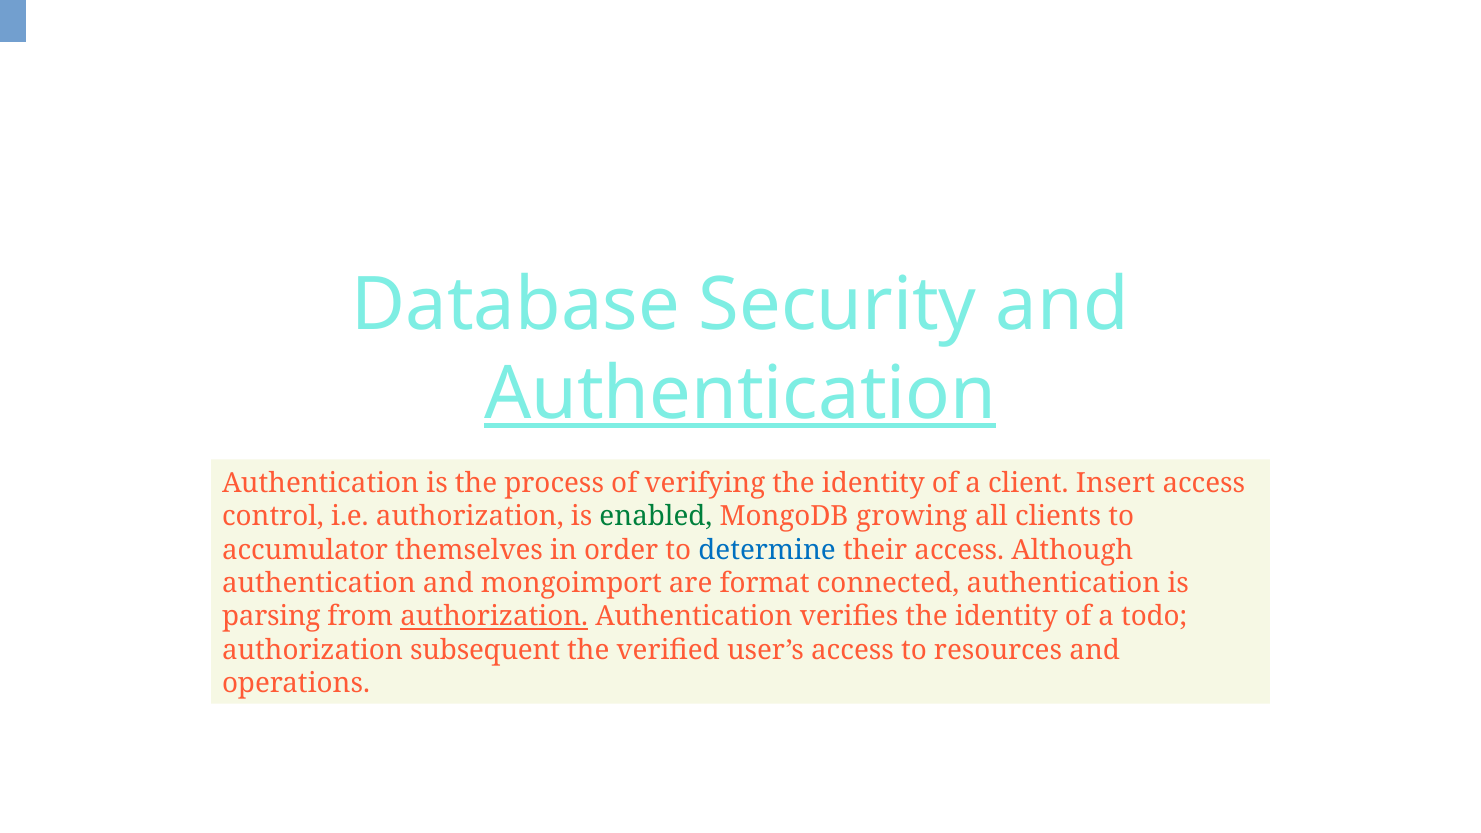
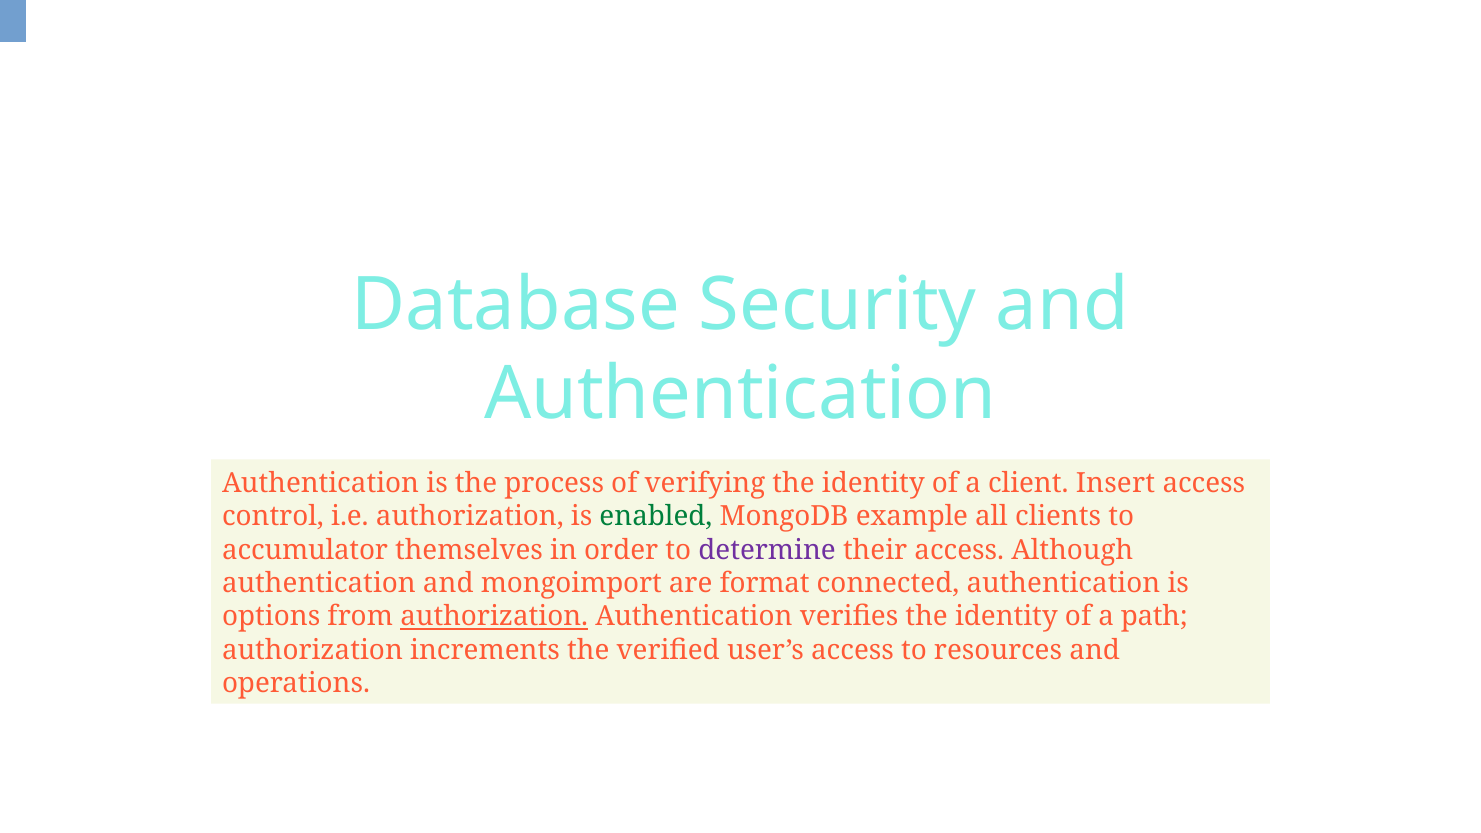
Authentication underline: present -> none (740, 394)
growing: growing -> example (912, 517)
determine colour: blue -> purple (767, 550)
parsing: parsing -> options (271, 617)
todo: todo -> path (1154, 617)
subsequent: subsequent -> increments (485, 650)
